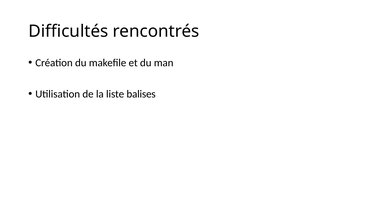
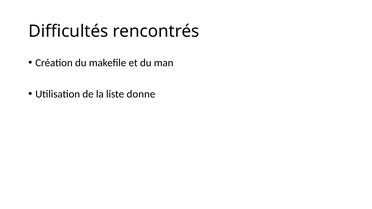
balises: balises -> donne (141, 94)
